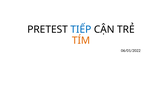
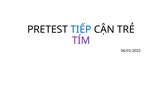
TÍM colour: orange -> purple (81, 40)
